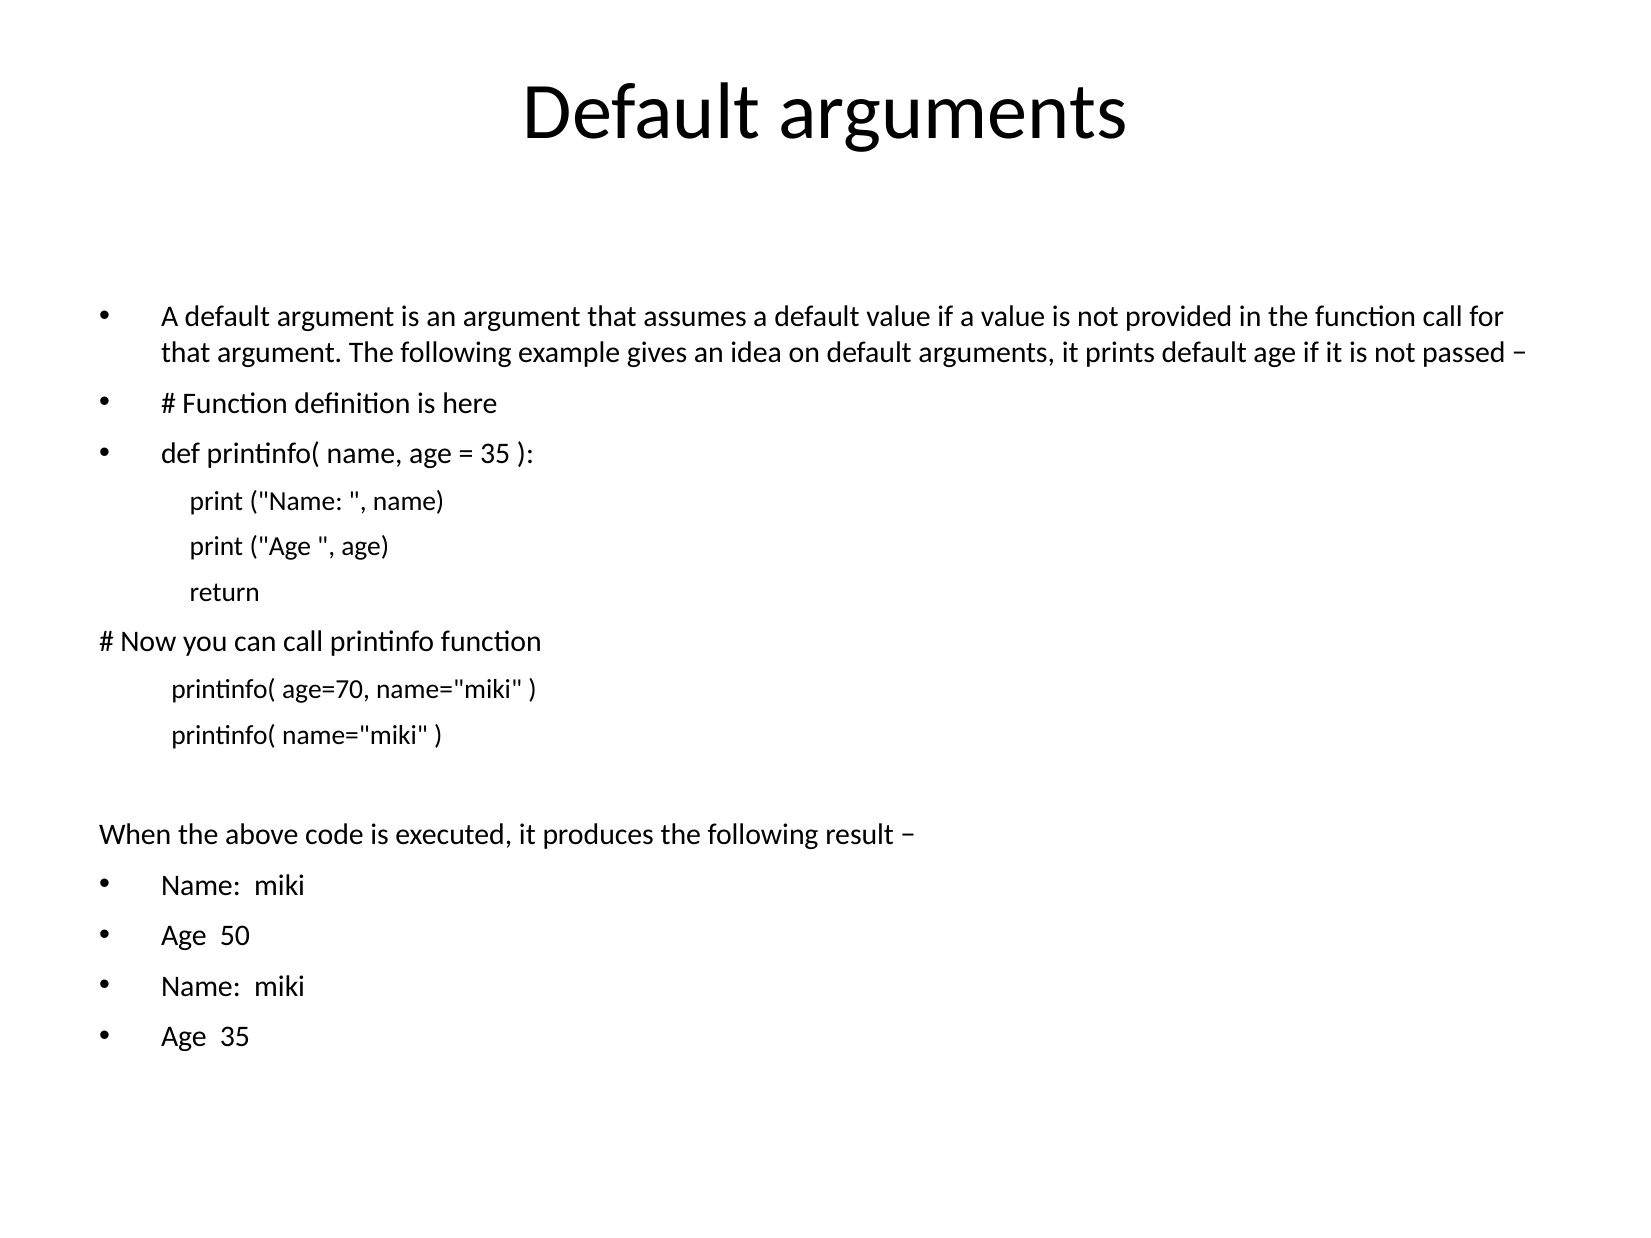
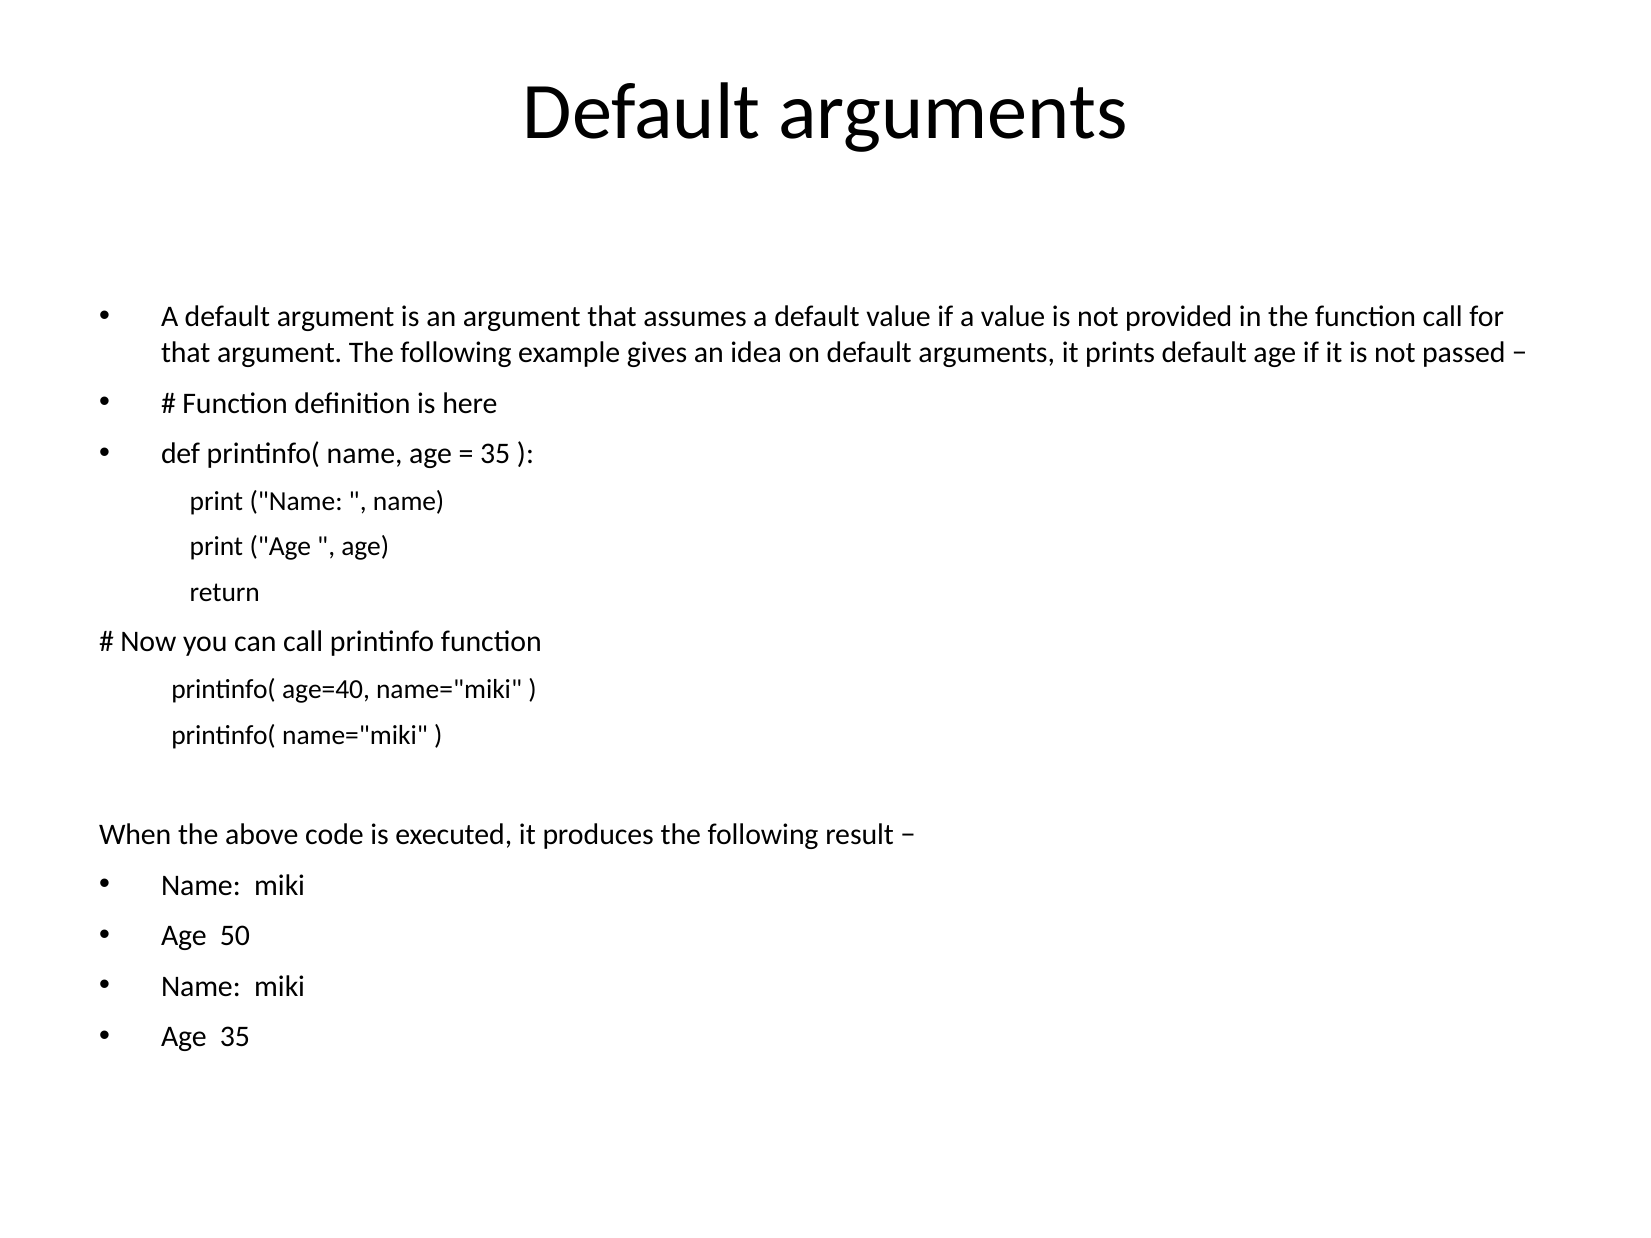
age=70: age=70 -> age=40 (326, 689)
